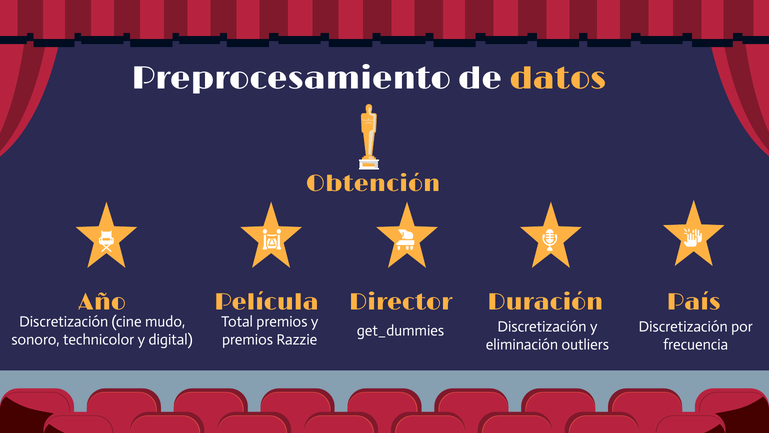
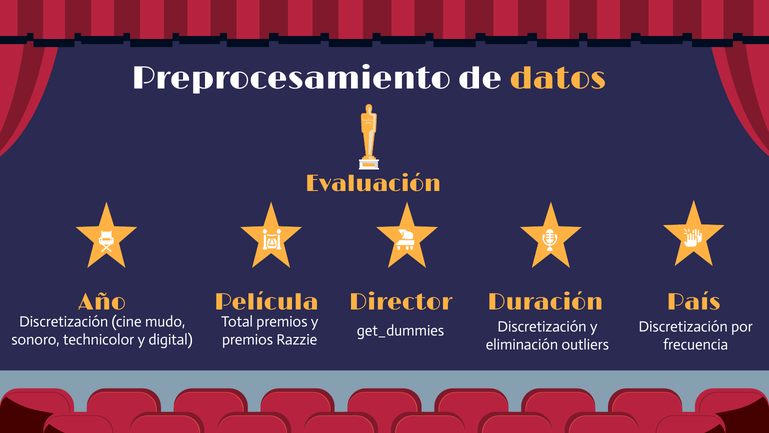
Obtención: Obtención -> Evaluación (373, 183)
